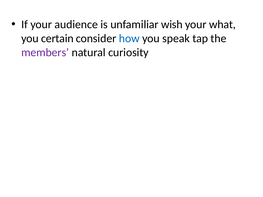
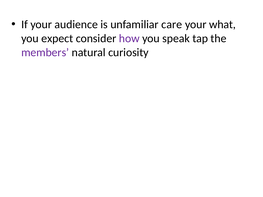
wish: wish -> care (172, 25)
certain: certain -> expect (57, 39)
how colour: blue -> purple (129, 39)
